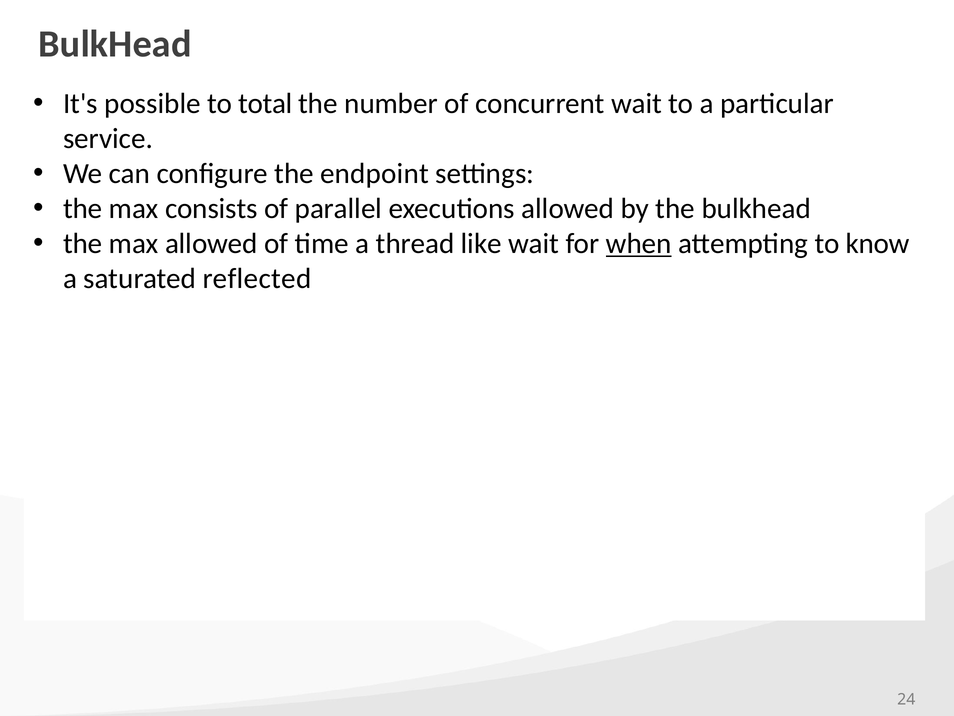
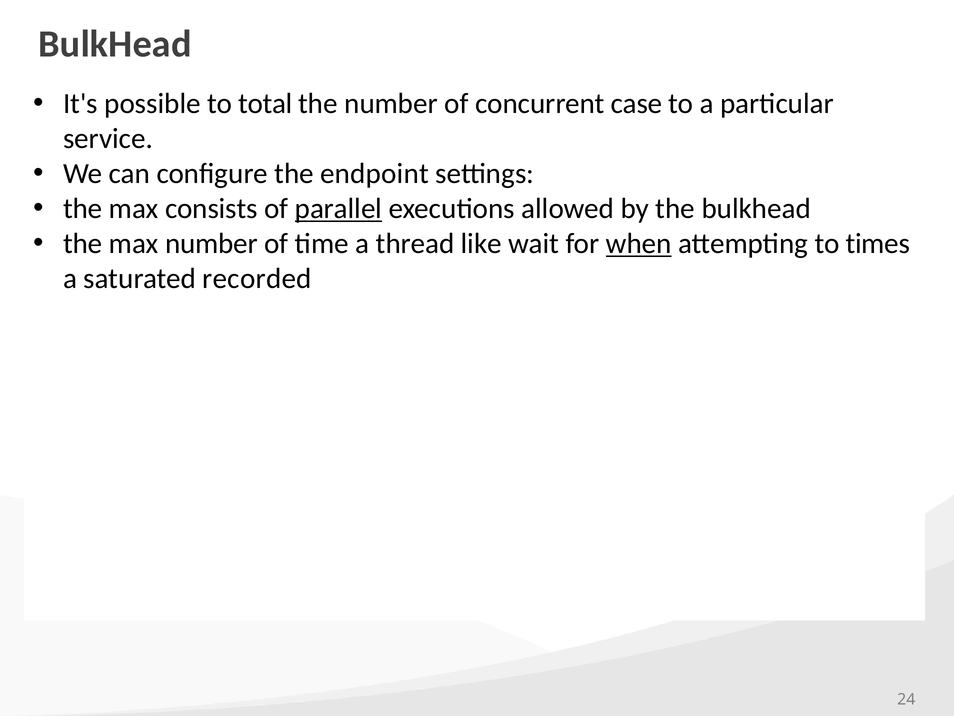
concurrent wait: wait -> case (637, 104)
parallel underline: none -> present (338, 209)
max allowed: allowed -> number (211, 244)
know: know -> times (878, 244)
reflected: reflected -> recorded (257, 279)
